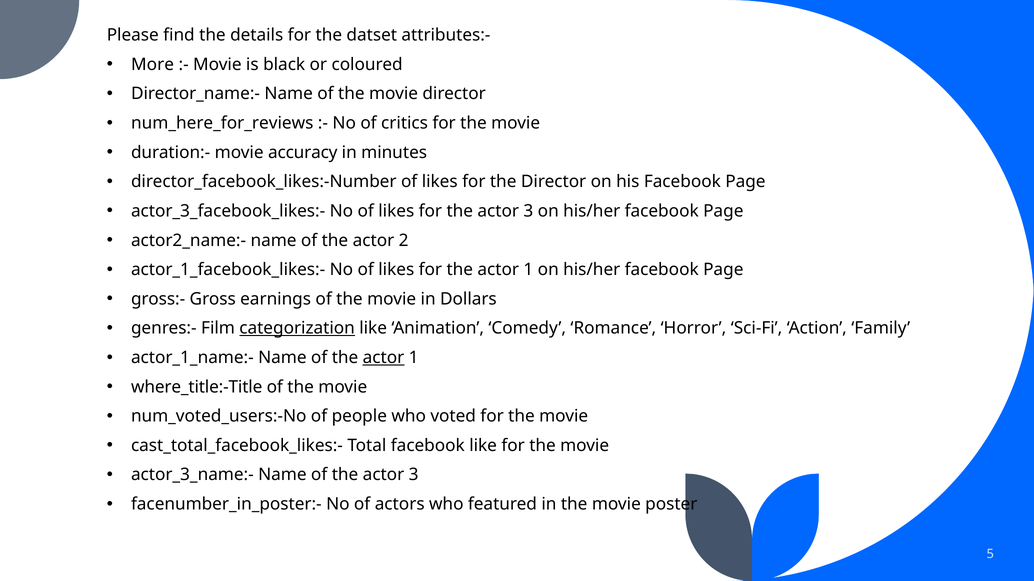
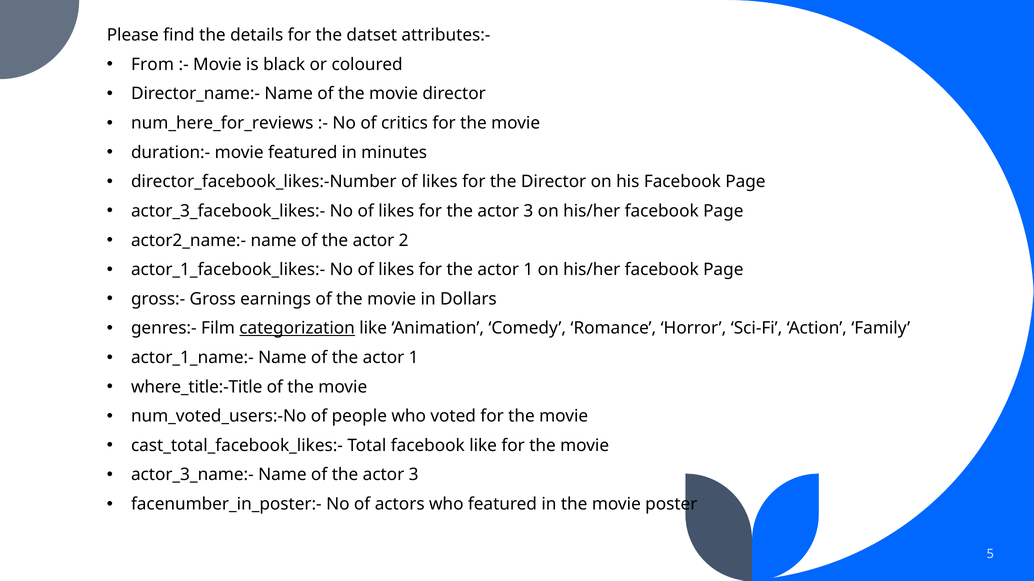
More: More -> From (153, 65)
movie accuracy: accuracy -> featured (303, 153)
actor underline: present -> none (384, 358)
